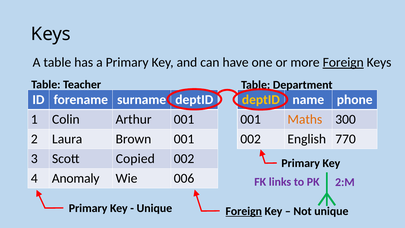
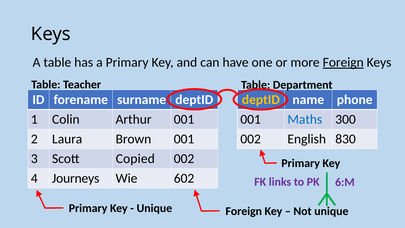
Maths colour: orange -> blue (305, 119)
770: 770 -> 830 (346, 139)
Anomaly: Anomaly -> Journeys (76, 178)
006: 006 -> 602 (184, 178)
2:M: 2:M -> 6:M (345, 182)
Foreign underline: present -> none (244, 211)
